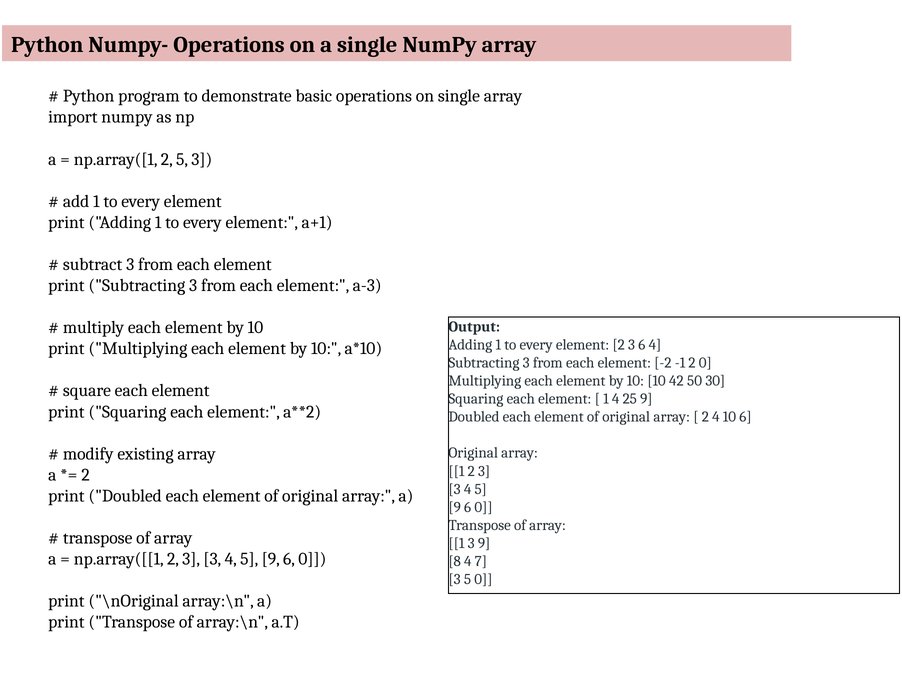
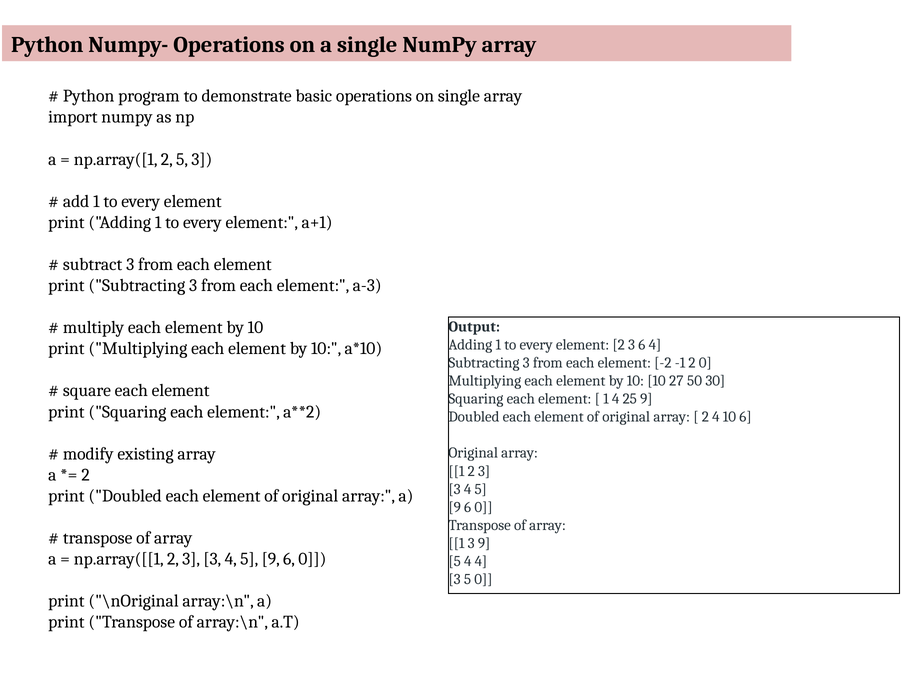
42: 42 -> 27 (676, 381)
8: 8 -> 5 (455, 562)
4 7: 7 -> 4 (481, 562)
